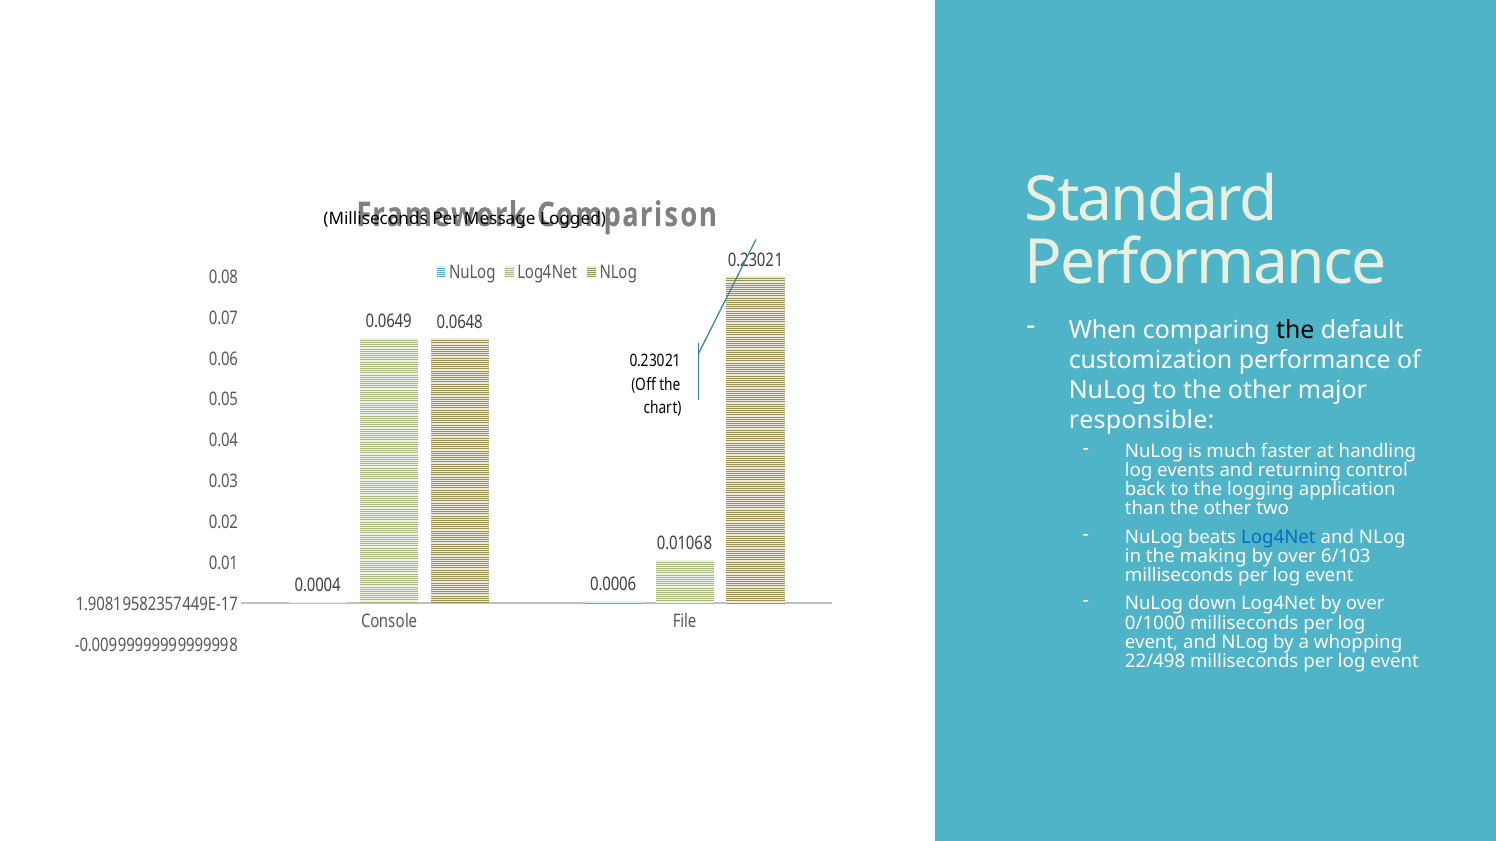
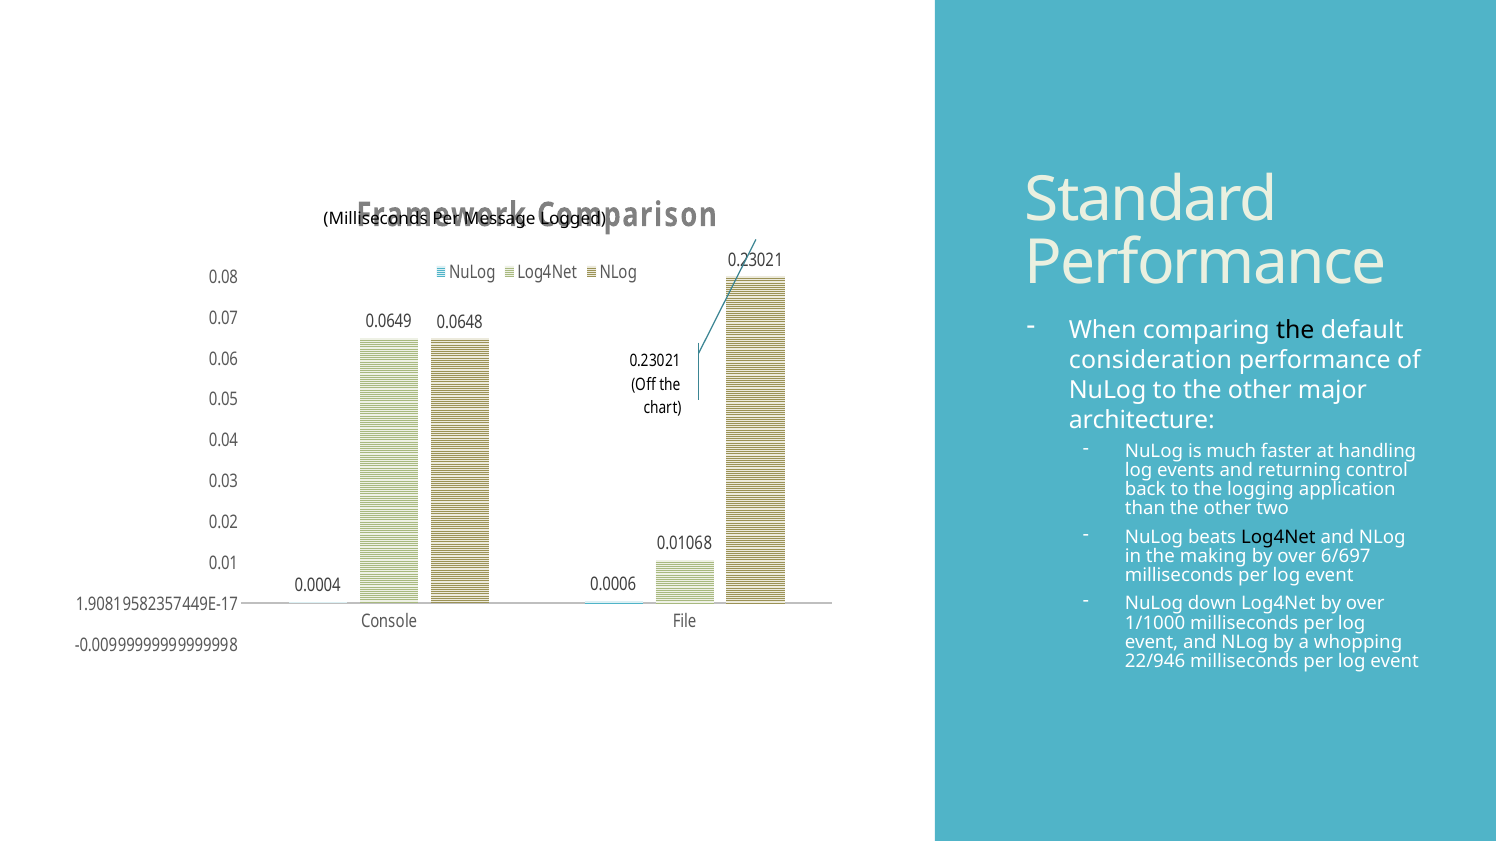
customization: customization -> consideration (1150, 360)
responsible: responsible -> architecture (1142, 420)
Log4Net colour: blue -> black (1278, 538)
6/103: 6/103 -> 6/697 (1346, 557)
0/1000: 0/1000 -> 1/1000 (1155, 623)
22/498: 22/498 -> 22/946 (1155, 661)
